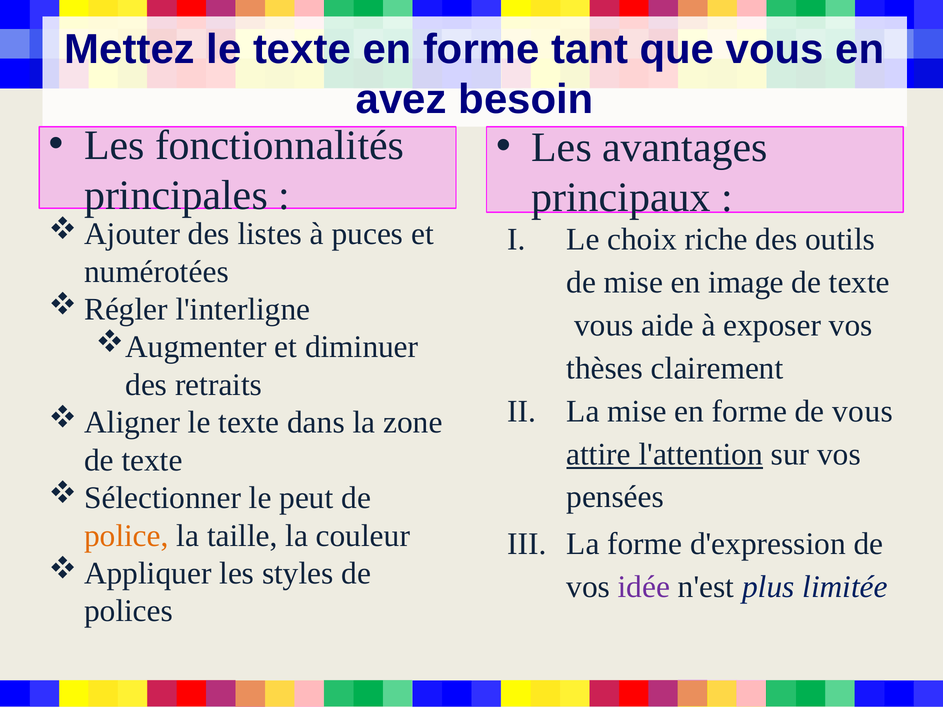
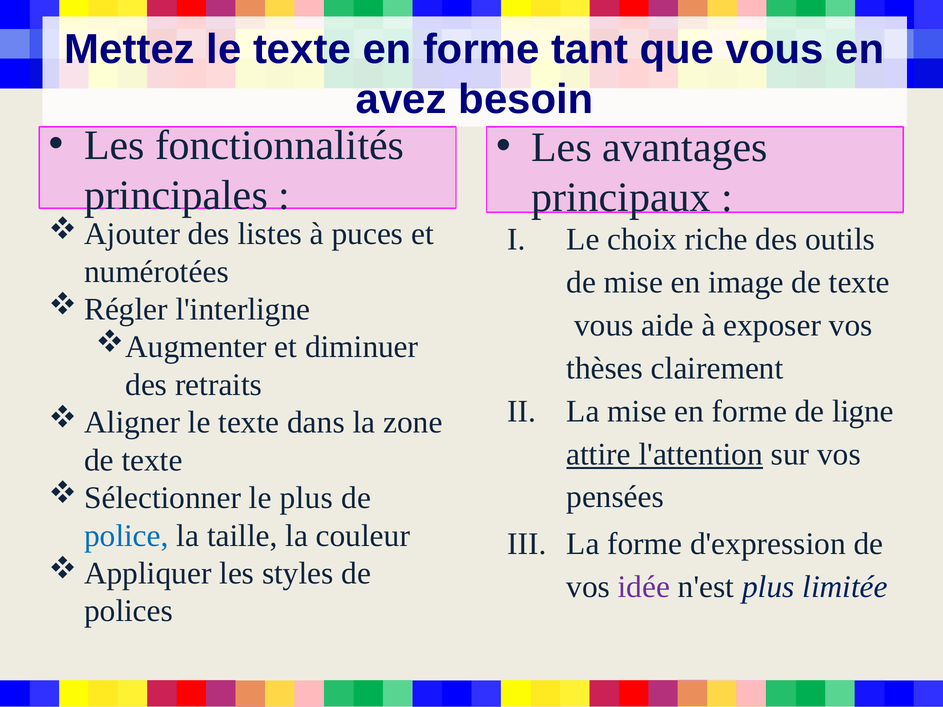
de vous: vous -> ligne (863, 411)
le peut: peut -> plus (306, 498)
police colour: orange -> blue (126, 536)
